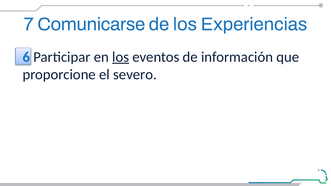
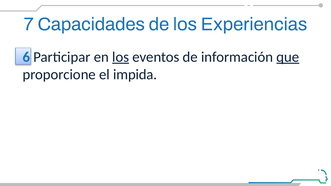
Comunicarse: Comunicarse -> Capacidades (91, 24)
que underline: none -> present (288, 57)
severo: severo -> impida (135, 75)
